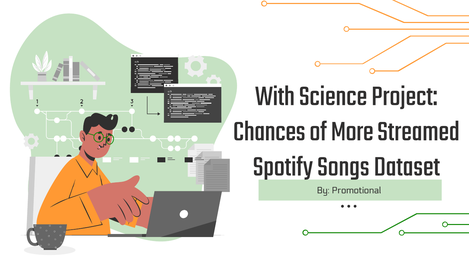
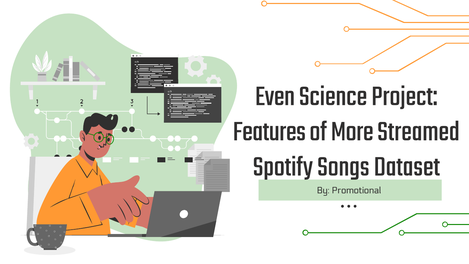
With: With -> Even (275, 95)
Chances: Chances -> Features (269, 131)
